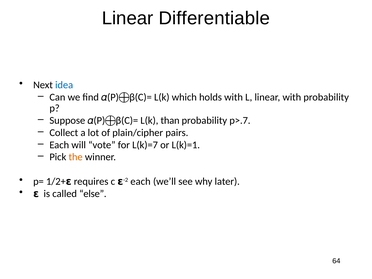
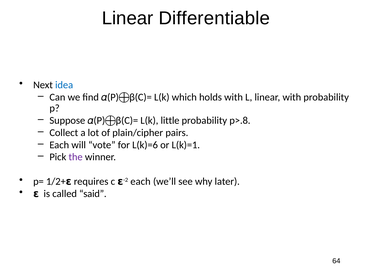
than: than -> little (170, 120)
p>.7: p>.7 -> p>.8 (240, 120)
L(k)=7: L(k)=7 -> L(k)=6 (145, 145)
the colour: orange -> purple (76, 157)
else: else -> said (93, 194)
